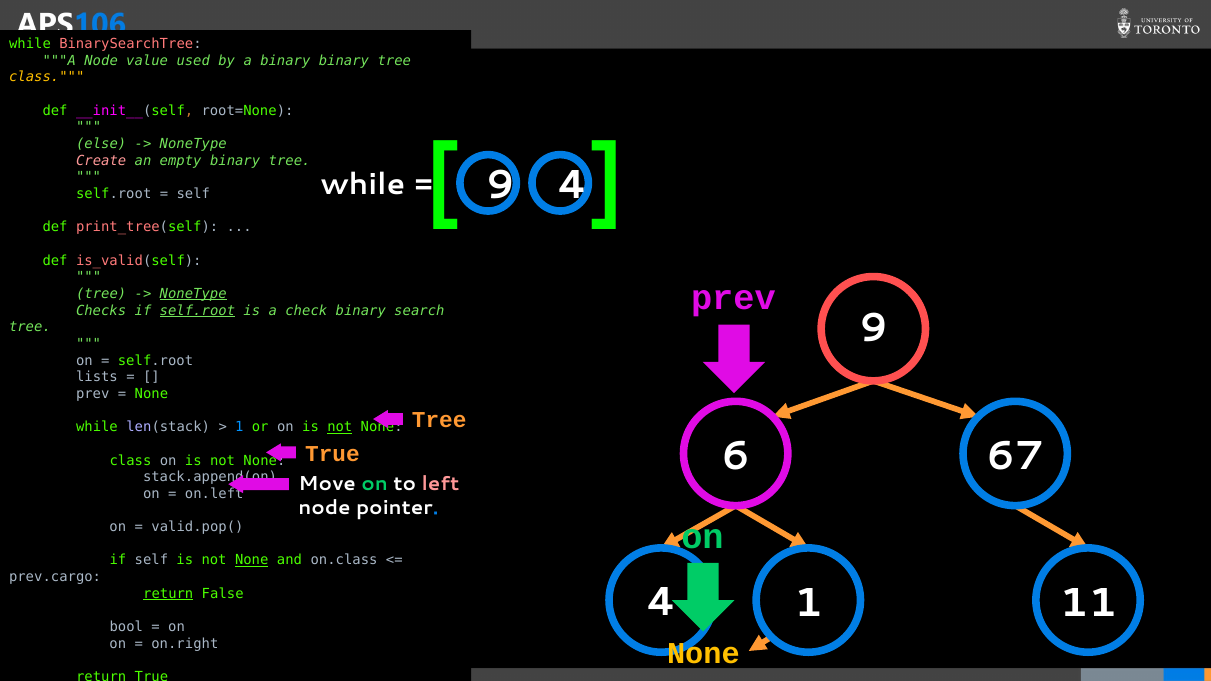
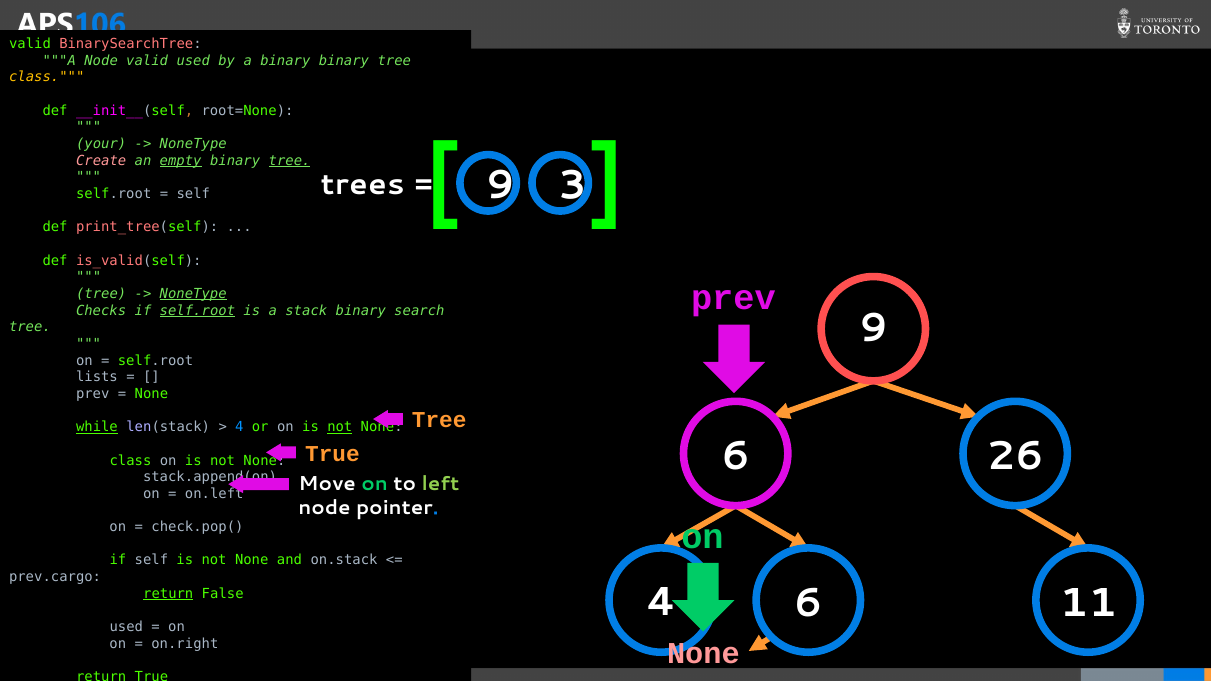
while: while -> valid (30, 44)
Node value: value -> valid (147, 61)
else: else -> your (101, 144)
empty underline: none -> present (181, 161)
tree underline: none -> present (290, 161)
9 4: 4 -> 3 (572, 185)
while: while -> trees (363, 184)
check: check -> stack (306, 311)
while underline: none -> present (97, 427)
1: 1 -> 4 (239, 427)
67: 67 -> 26 (1015, 456)
left colour: pink -> light green (440, 484)
valid.pop(: valid.pop( -> check.pop( (197, 527)
None underline: present -> none (252, 561)
on.class: on.class -> on.stack (344, 561)
1: 1 -> 6 (808, 603)
bool: bool -> used (126, 627)
None colour: yellow -> pink (703, 653)
